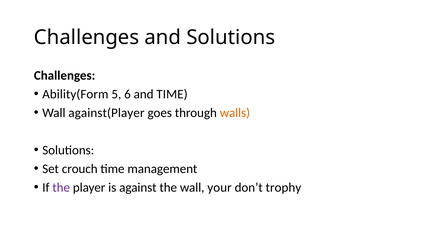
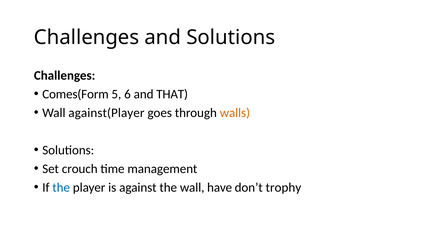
Ability(Form: Ability(Form -> Comes(Form (75, 94)
and TIME: TIME -> THAT (172, 94)
the colour: purple -> blue (61, 187)
your: your -> have (220, 187)
